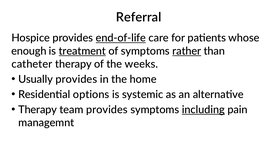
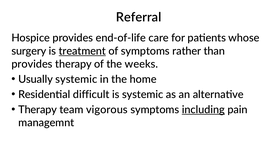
end-of-life underline: present -> none (121, 38)
enough: enough -> surgery (29, 51)
rather underline: present -> none (187, 51)
catheter: catheter -> provides (32, 64)
Usually provides: provides -> systemic (76, 79)
options: options -> difficult (91, 94)
team provides: provides -> vigorous (107, 109)
